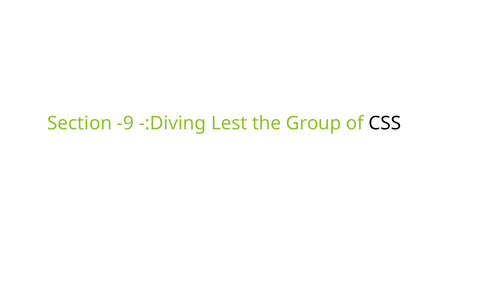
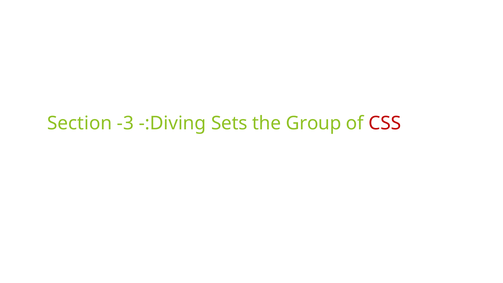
-9: -9 -> -3 (125, 123)
Lest: Lest -> Sets (229, 123)
CSS colour: black -> red (385, 123)
